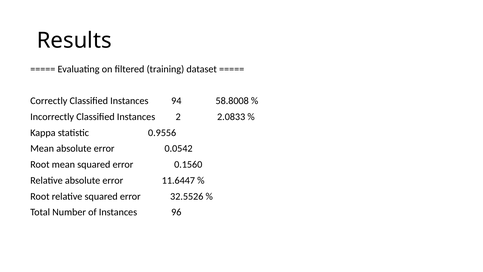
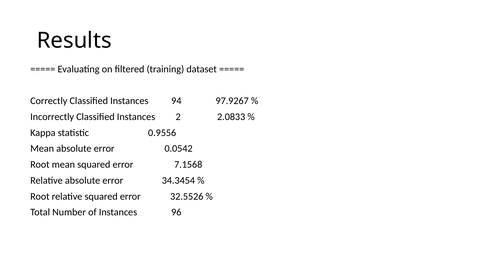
58.8008: 58.8008 -> 97.9267 (232, 101)
0.1560: 0.1560 -> 7.1568 (188, 164)
11.6447: 11.6447 -> 34.3454 (178, 180)
